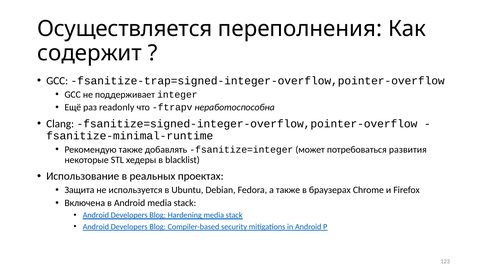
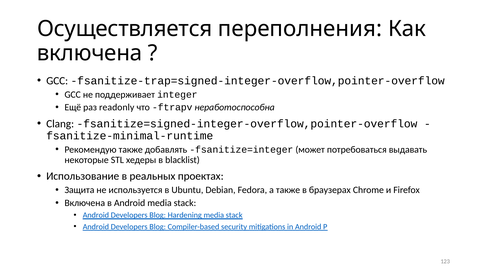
содержит: содержит -> включена (90, 53)
развития: развития -> выдавать (408, 150)
